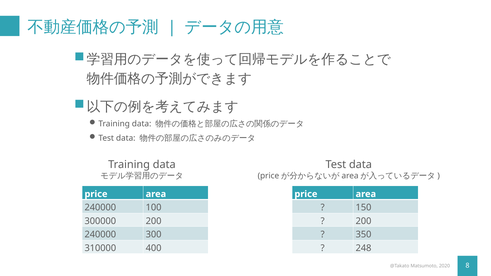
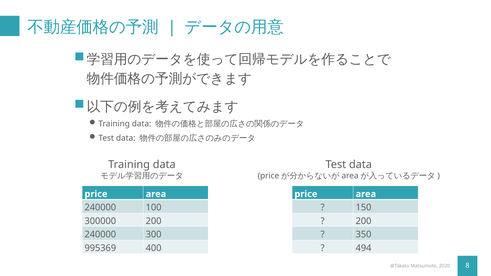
310000: 310000 -> 995369 (100, 248)
248: 248 -> 494 (364, 248)
